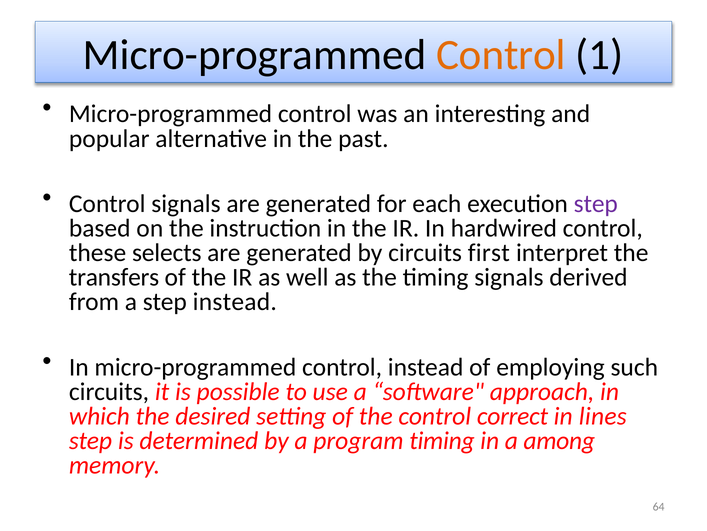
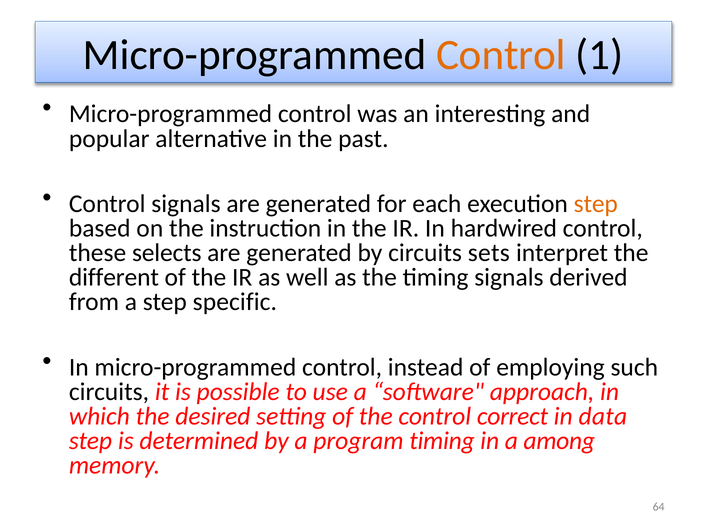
step colour: purple -> orange (596, 204)
first: first -> sets (489, 252)
transfers: transfers -> different (114, 277)
step instead: instead -> specific (235, 301)
lines: lines -> data (603, 416)
